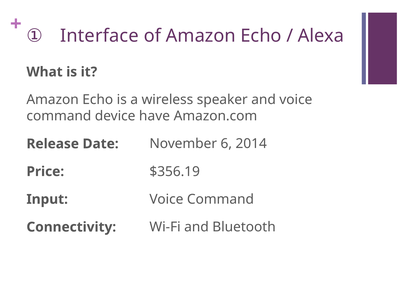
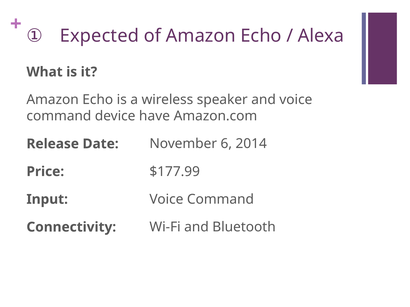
Interface: Interface -> Expected (99, 36)
$356.19: $356.19 -> $177.99 (175, 172)
